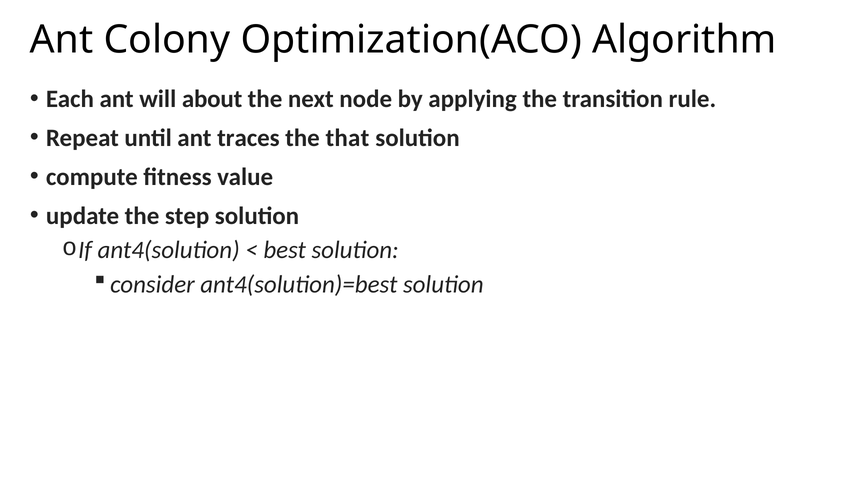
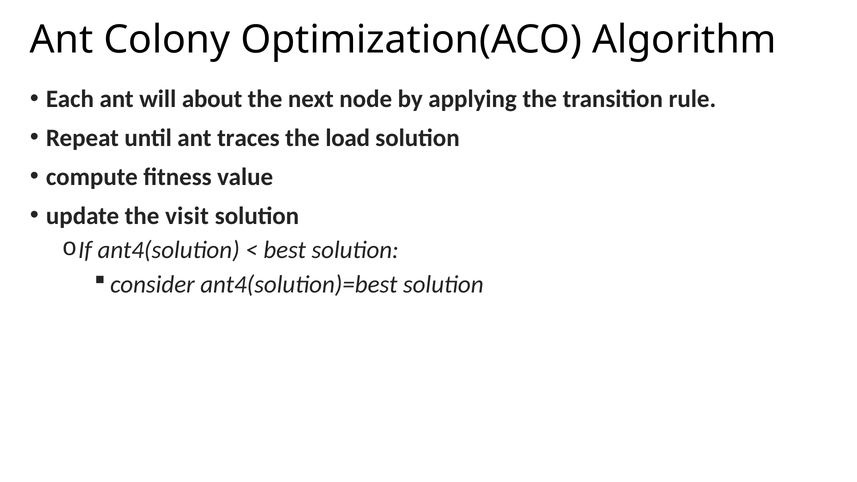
that: that -> load (348, 138)
step: step -> visit (187, 216)
